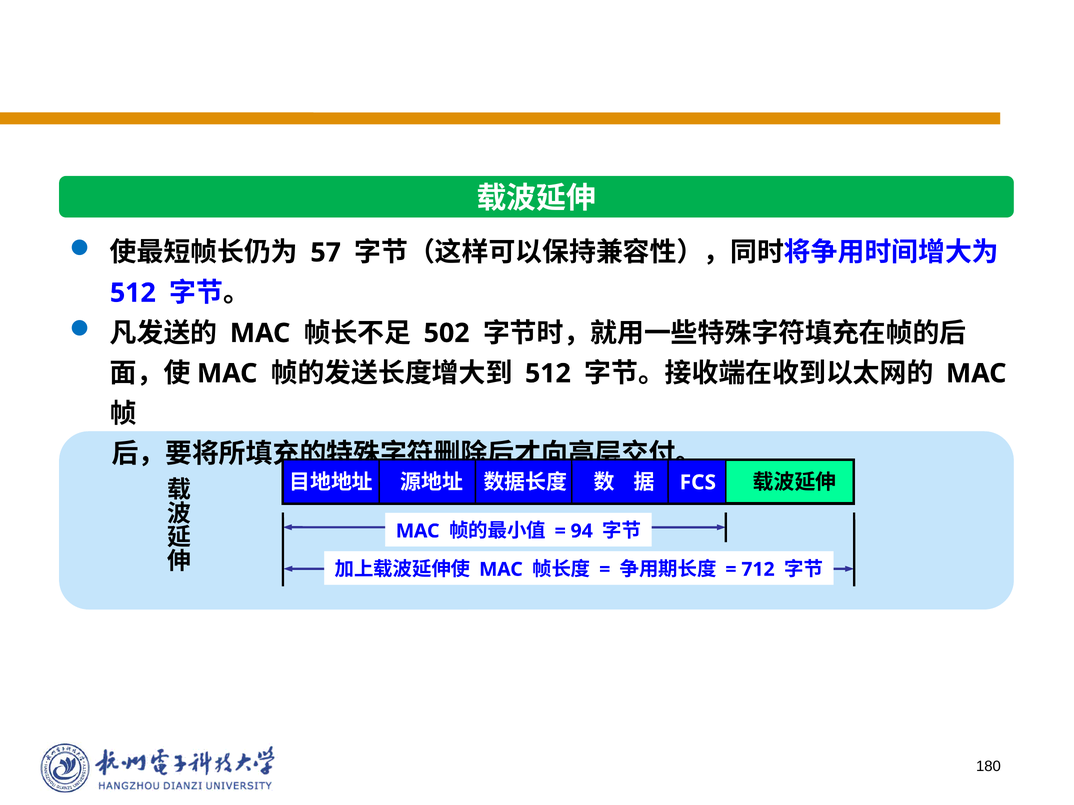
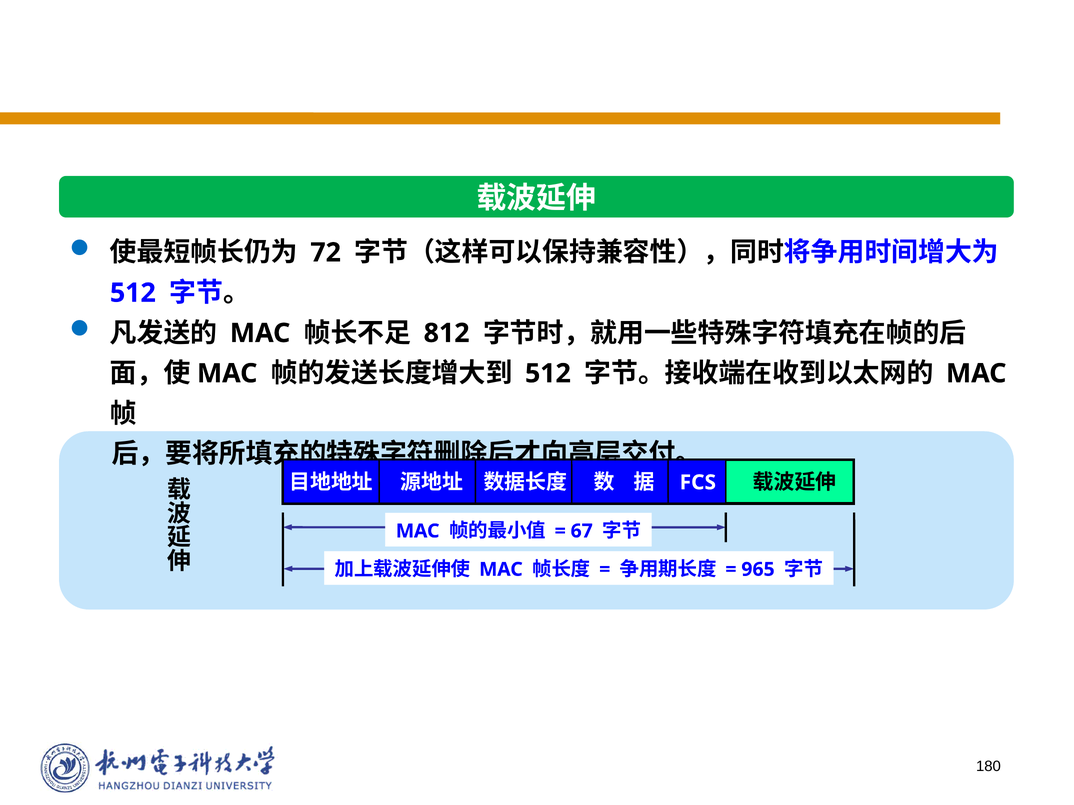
57: 57 -> 72 (326, 253)
502: 502 -> 812 (447, 333)
94: 94 -> 67 (582, 531)
712: 712 -> 965 (758, 570)
